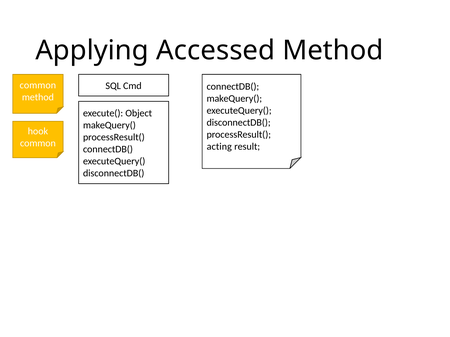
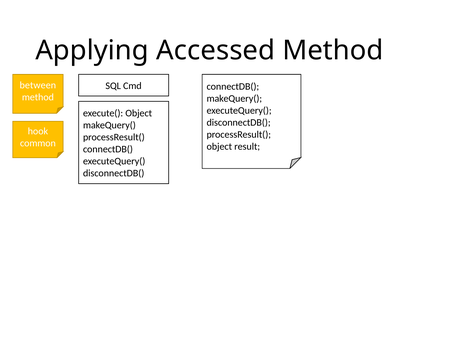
common: common -> between (38, 85)
acting: acting -> object (219, 147)
